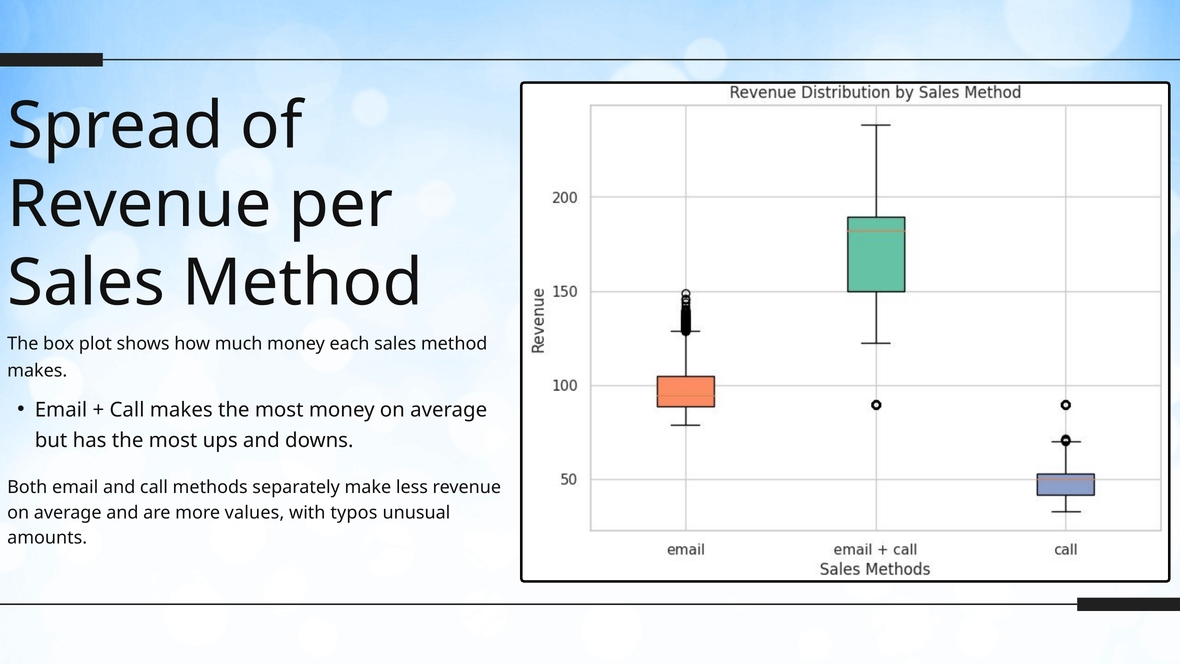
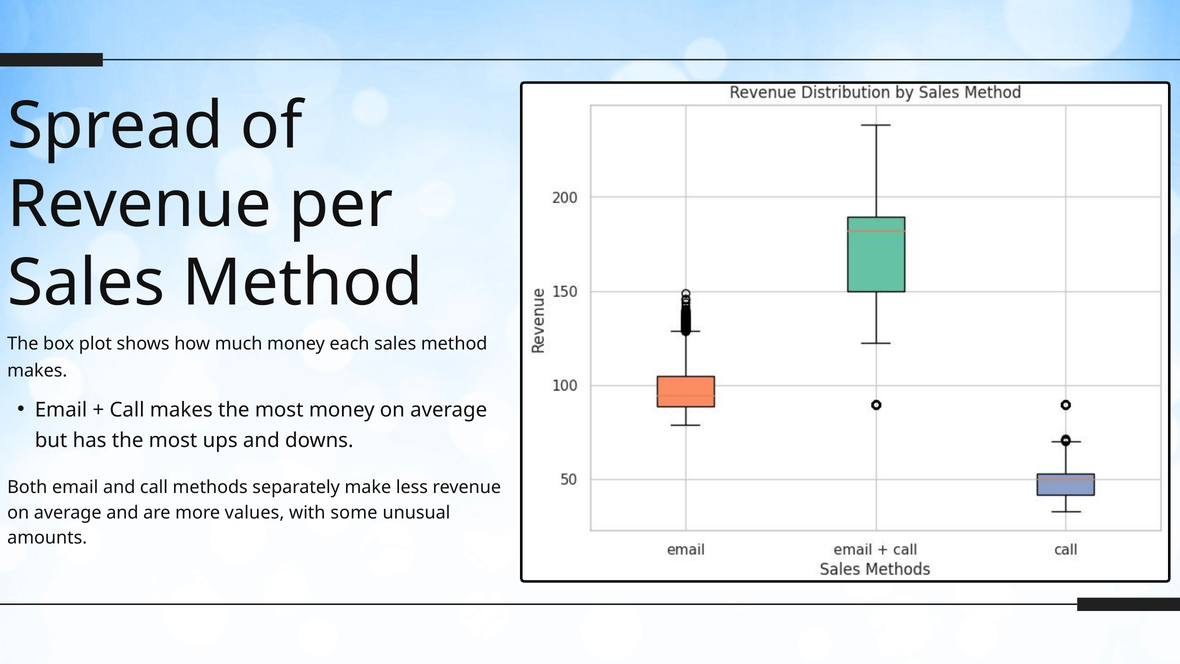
typos: typos -> some (354, 513)
